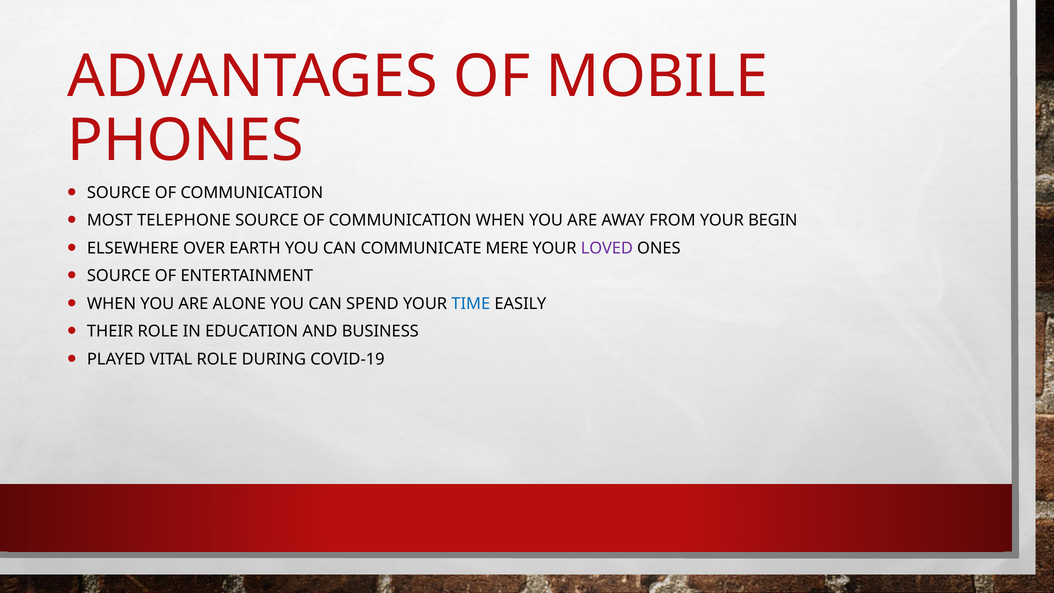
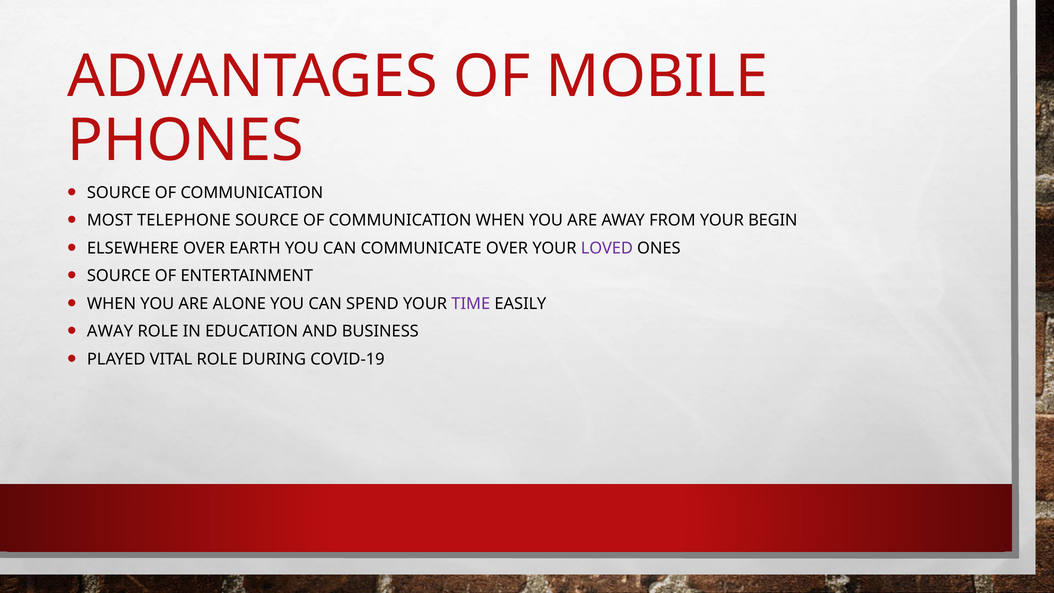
COMMUNICATE MERE: MERE -> OVER (507, 248)
TIME colour: blue -> purple (471, 304)
THEIR: THEIR -> AWAY (110, 331)
